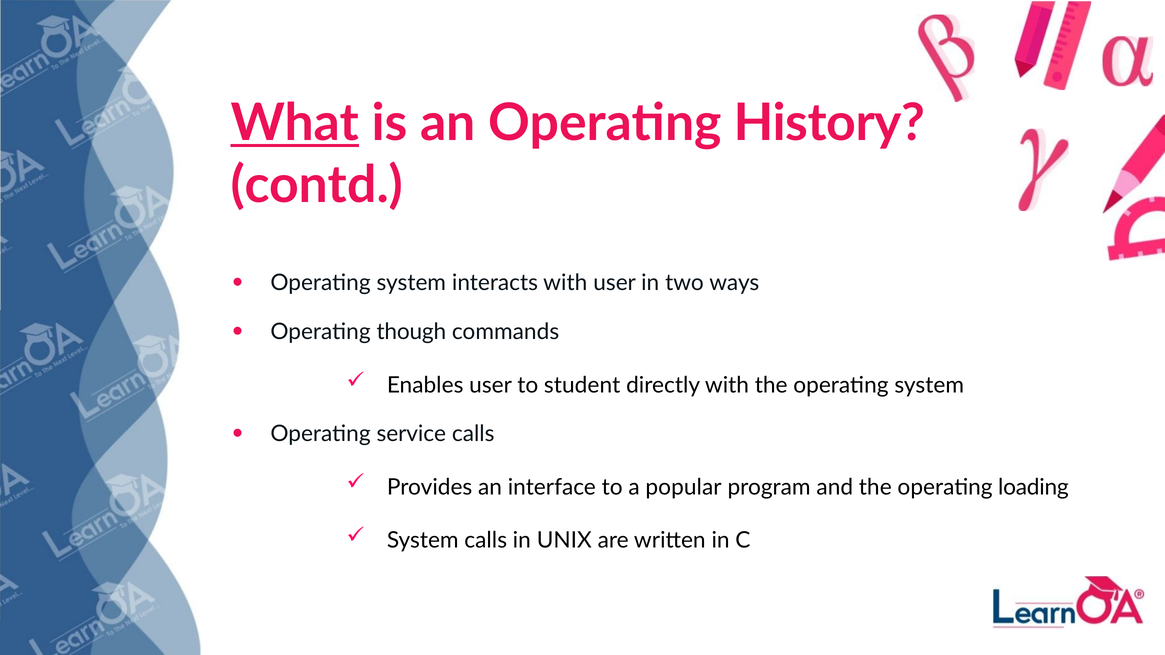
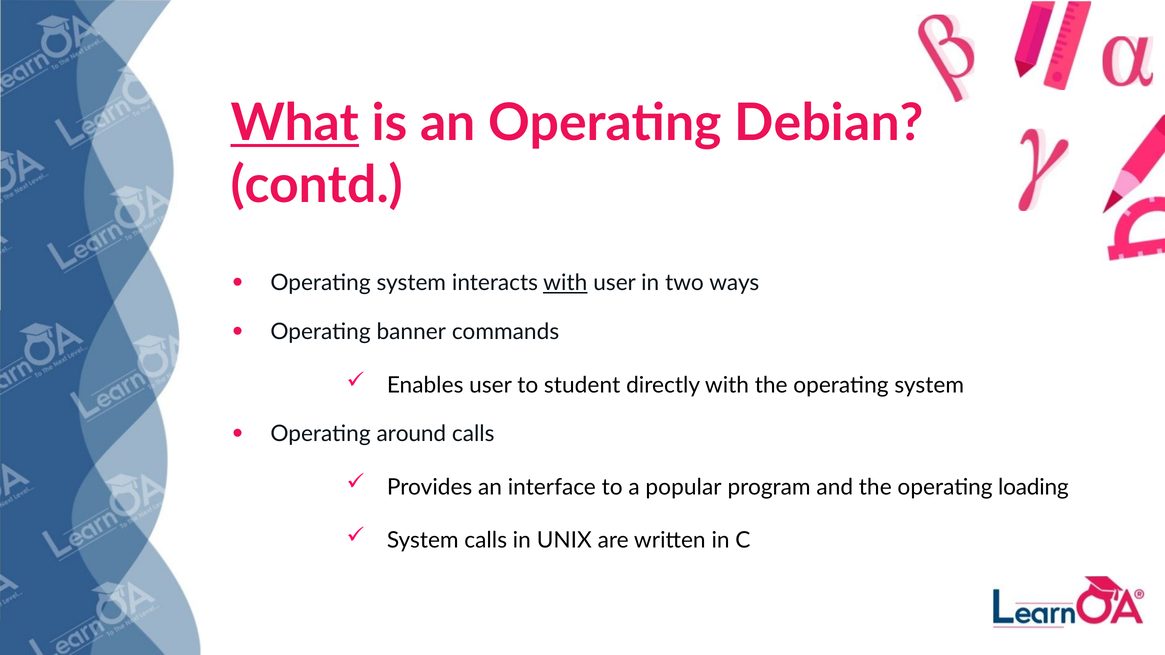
History: History -> Debian (829, 123)
with underline: none -> present (565, 283)
though: though -> banner (411, 332)
service: service -> around (411, 434)
